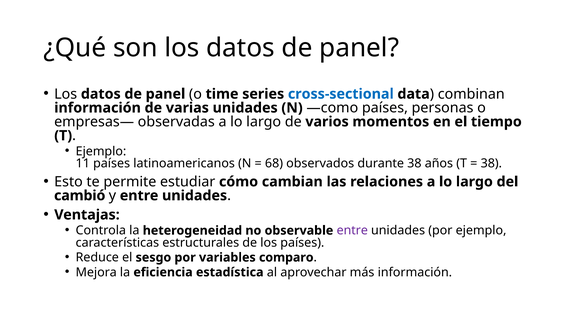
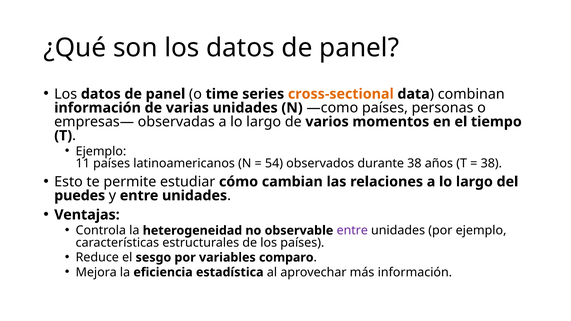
cross-sectional colour: blue -> orange (341, 94)
68: 68 -> 54 (274, 164)
cambió: cambió -> puedes (80, 196)
